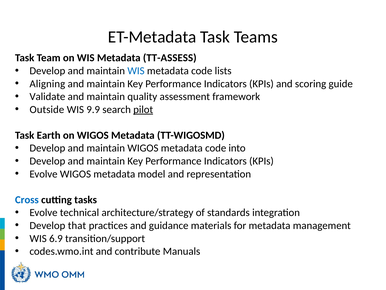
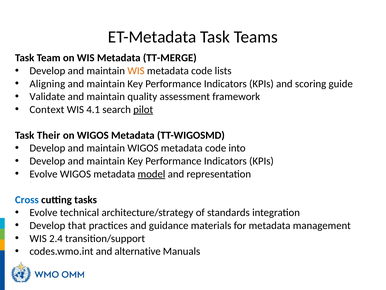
TT-ASSESS: TT-ASSESS -> TT-MERGE (170, 58)
WIS colour: blue -> orange (136, 71)
Outside: Outside -> Context (47, 109)
9.9: 9.9 -> 4.1 (93, 109)
Earth: Earth -> Their (49, 135)
model underline: none -> present (151, 174)
6.9: 6.9 -> 2.4 (56, 238)
contribute: contribute -> alternative (138, 251)
